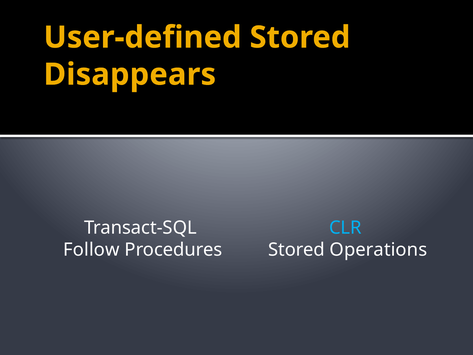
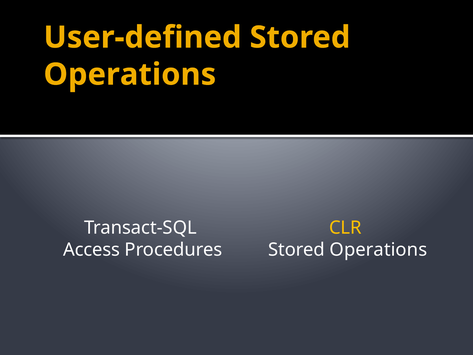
Disappears: Disappears -> Operations (130, 74)
CLR colour: light blue -> yellow (345, 227)
Follow: Follow -> Access (92, 250)
